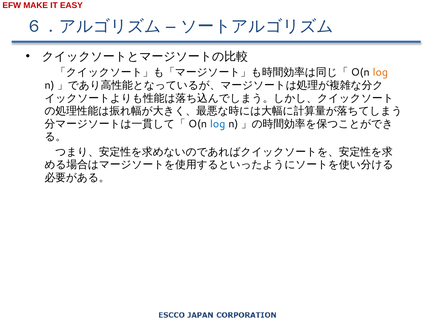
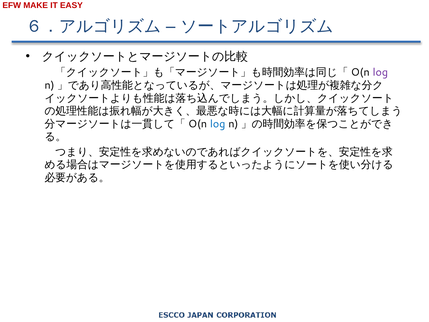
log colour: orange -> purple (380, 72)
